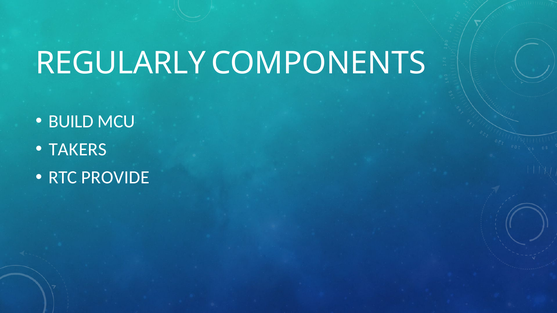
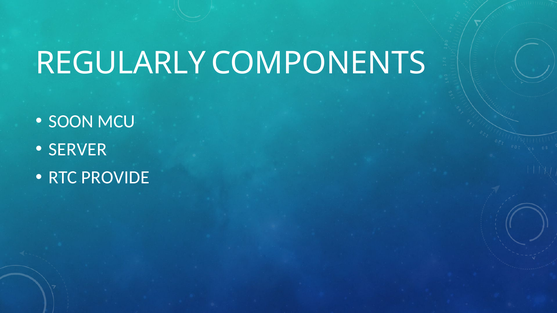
BUILD: BUILD -> SOON (71, 121)
TAKERS: TAKERS -> SERVER (78, 150)
